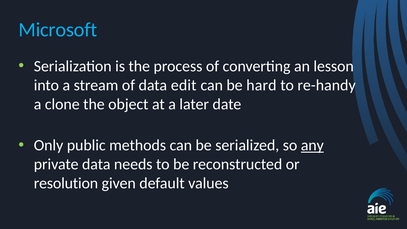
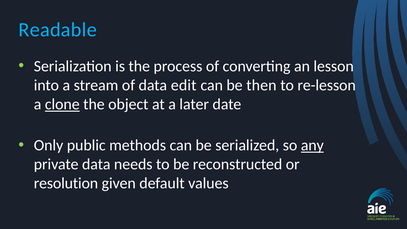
Microsoft: Microsoft -> Readable (58, 30)
hard: hard -> then (261, 85)
re-handy: re-handy -> re-lesson (327, 85)
clone underline: none -> present (62, 104)
